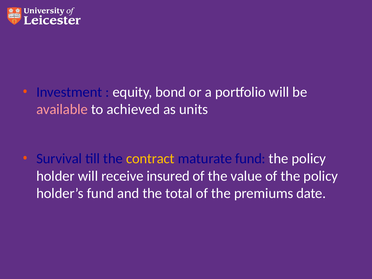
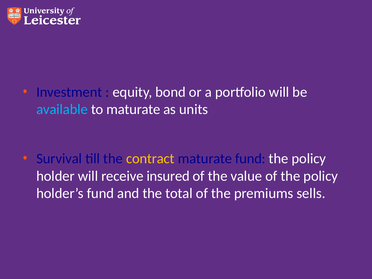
available colour: pink -> light blue (62, 109)
to achieved: achieved -> maturate (133, 109)
date: date -> sells (311, 193)
